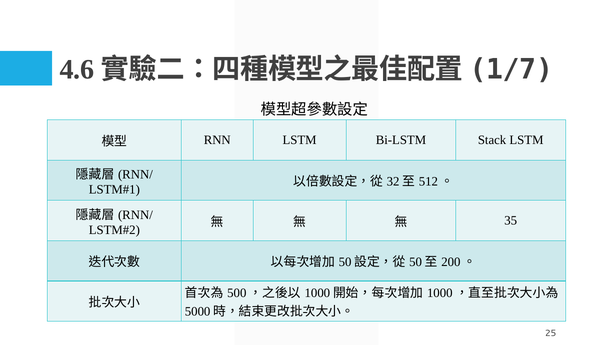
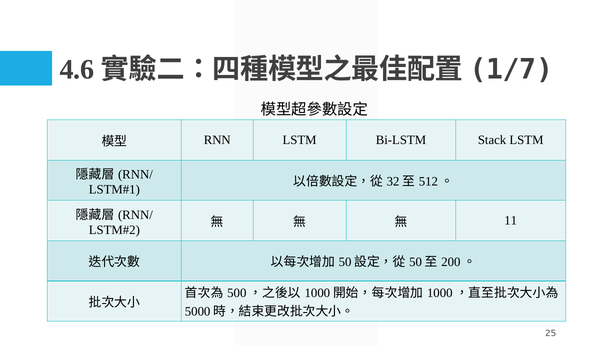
35: 35 -> 11 (511, 221)
